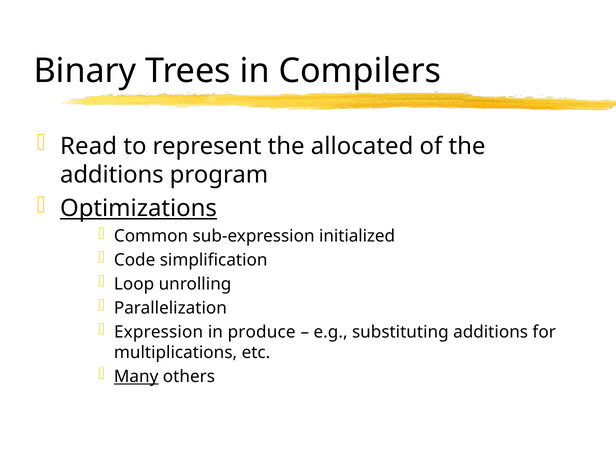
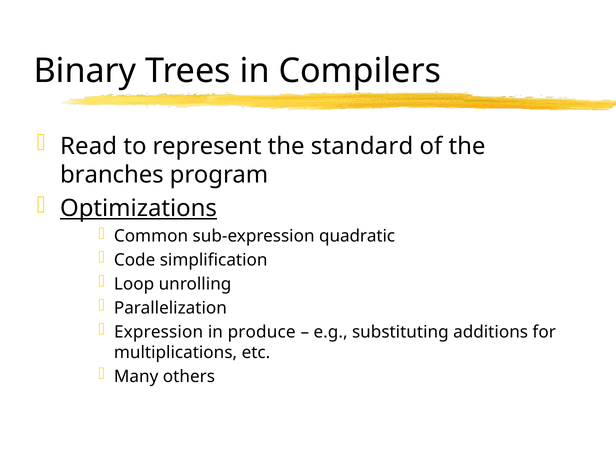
allocated: allocated -> standard (362, 146)
additions: additions -> branches (112, 175)
initialized: initialized -> quadratic (357, 236)
Many underline: present -> none (136, 376)
